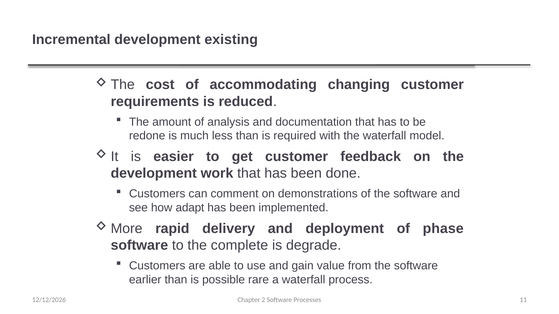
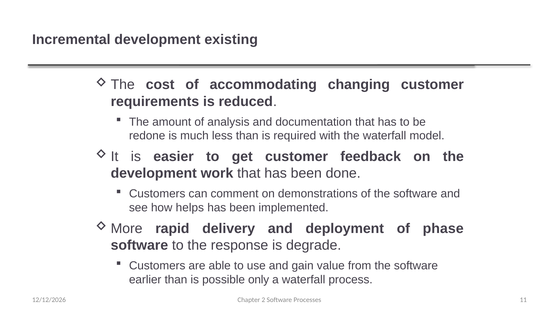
adapt: adapt -> helps (190, 208)
complete: complete -> response (240, 246)
rare: rare -> only (259, 280)
